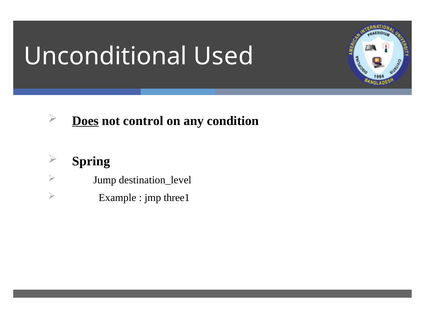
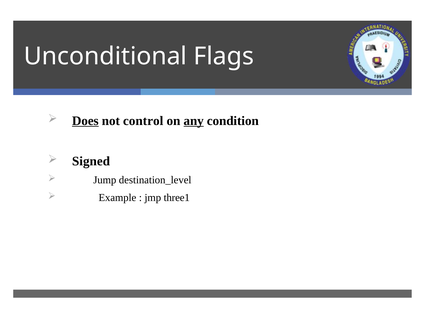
Used: Used -> Flags (224, 56)
any underline: none -> present (194, 121)
Spring: Spring -> Signed (91, 161)
